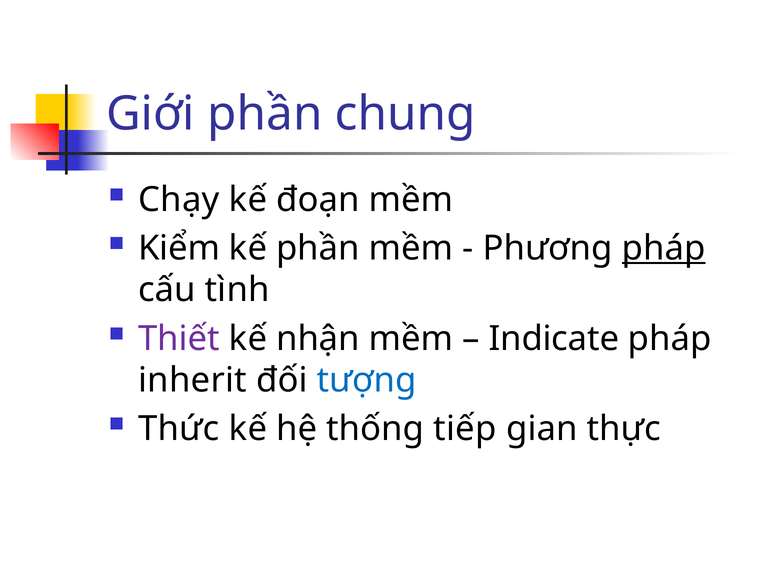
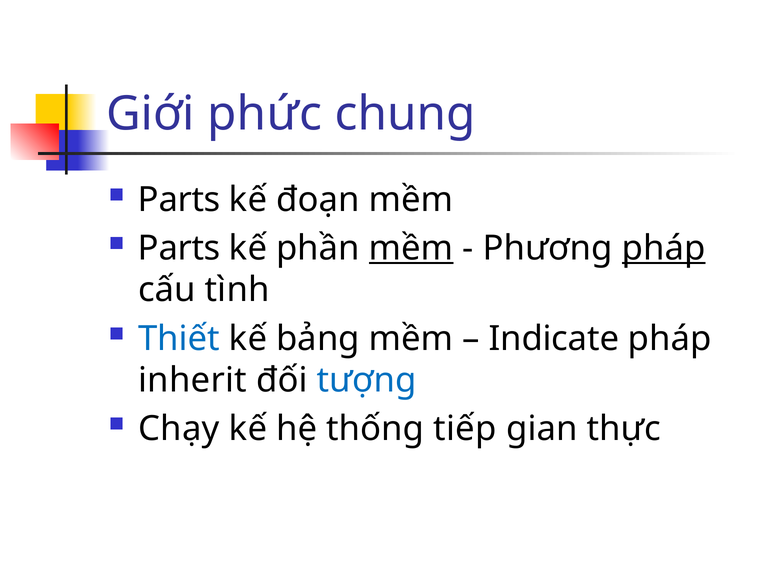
Giới phần: phần -> phức (265, 114)
Chạy: Chạy -> Parts (179, 200)
Kiểm: Kiểm -> Parts (179, 248)
mềm underline: none -> present (411, 248)
Thiết colour: purple -> blue (179, 338)
nhận: nhận -> bảng (318, 338)
Thức: Thức -> Chạy (179, 429)
